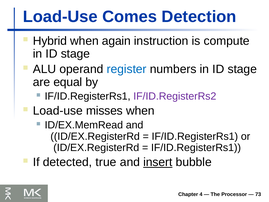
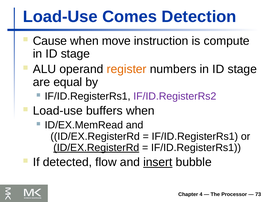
Hybrid: Hybrid -> Cause (50, 41)
again: again -> move (116, 41)
register colour: blue -> orange (127, 69)
misses: misses -> buffers (104, 111)
ID/EX.RegisterRd underline: none -> present (96, 148)
true: true -> flow (106, 162)
